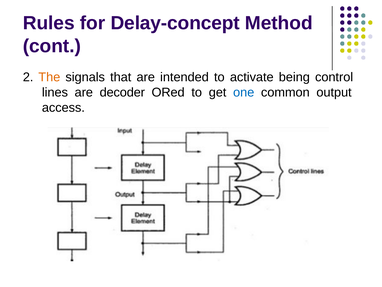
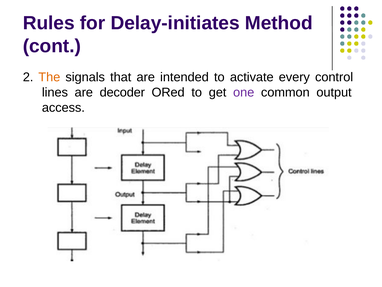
Delay-concept: Delay-concept -> Delay-initiates (175, 23)
being: being -> every (294, 77)
one colour: blue -> purple (244, 92)
